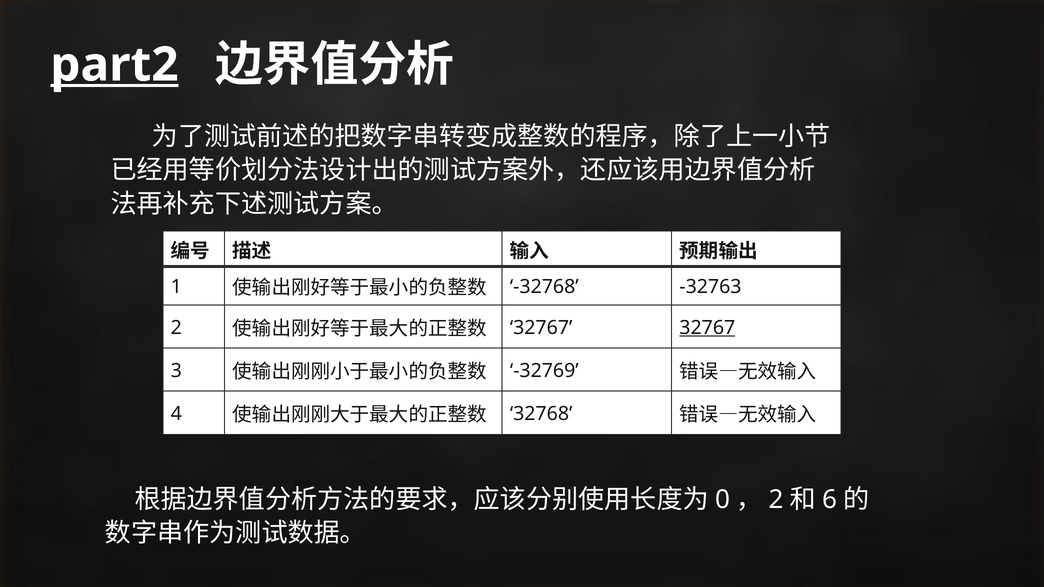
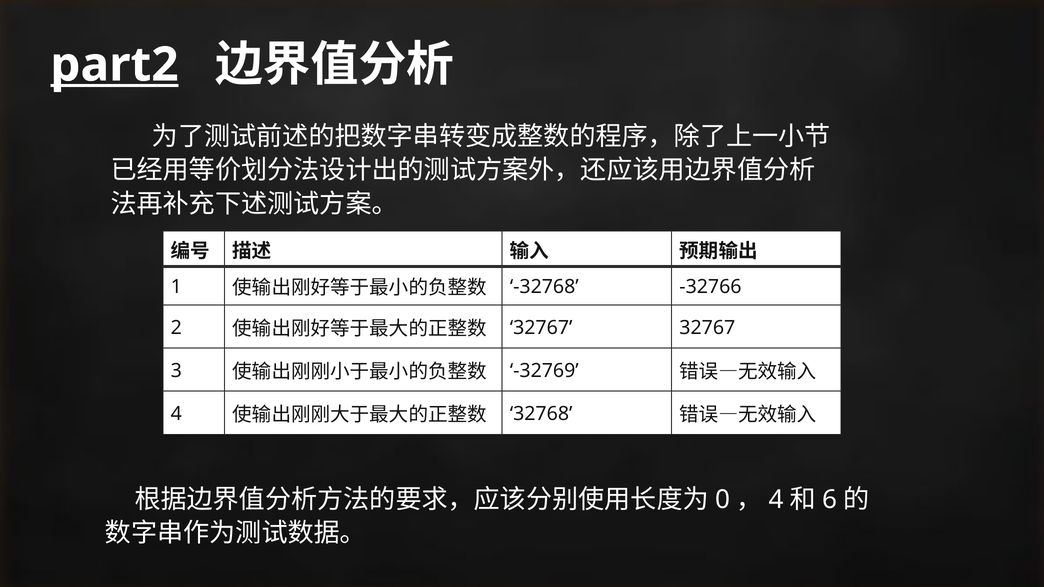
-32763: -32763 -> -32766 (710, 287)
32767 underline: present -> none (707, 328)
2: 2 -> 4 (776, 500)
